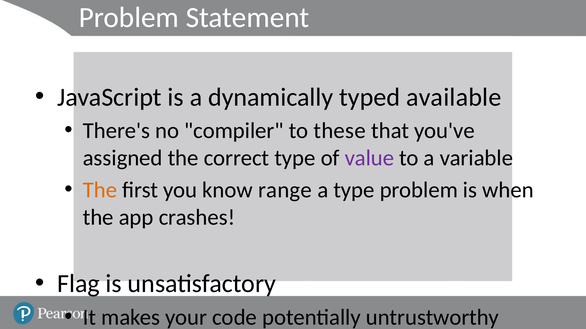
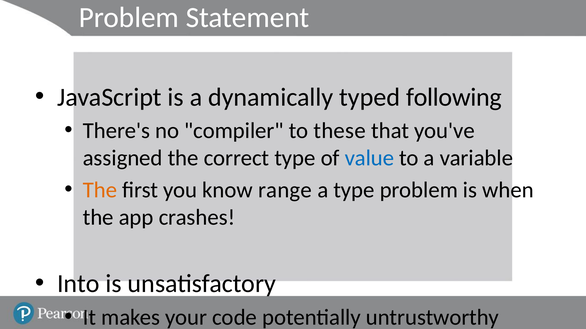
available: available -> following (454, 97)
value colour: purple -> blue (369, 158)
Flag: Flag -> Into (78, 284)
